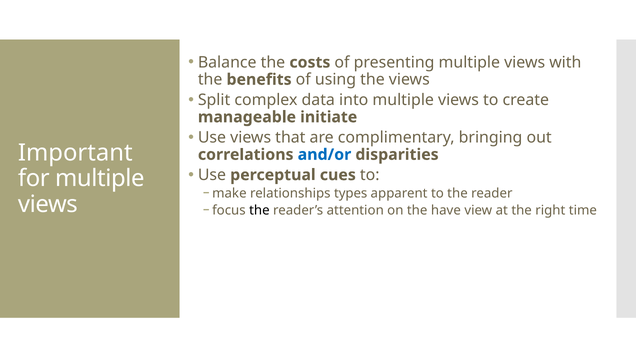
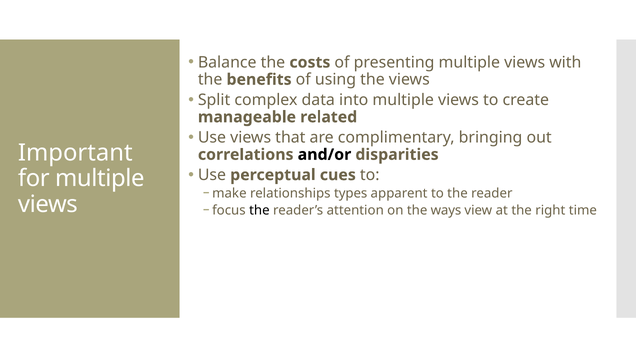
initiate: initiate -> related (329, 117)
and/or colour: blue -> black (324, 154)
have: have -> ways (446, 210)
